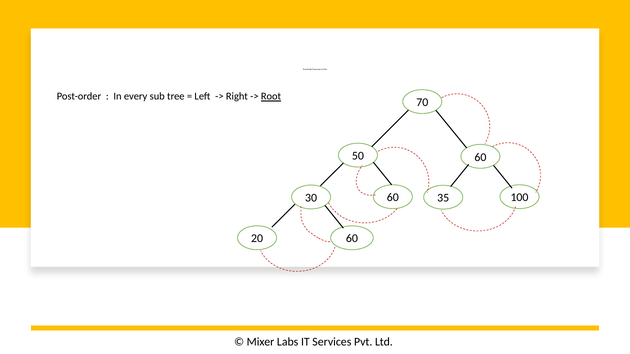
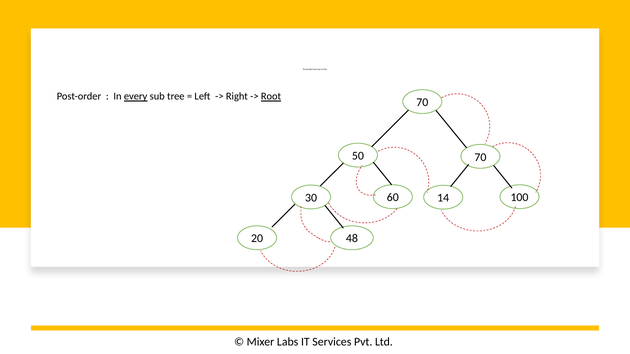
every underline: none -> present (136, 97)
50 60: 60 -> 70 (480, 157)
35: 35 -> 14 (443, 198)
20 60: 60 -> 48 (352, 239)
